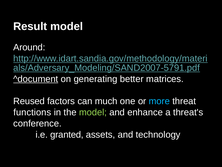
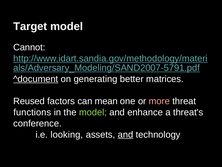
Result: Result -> Target (30, 26)
Around: Around -> Cannot (29, 47)
much: much -> mean (106, 101)
more colour: light blue -> pink (159, 101)
granted: granted -> looking (67, 134)
and underline: none -> present (125, 134)
